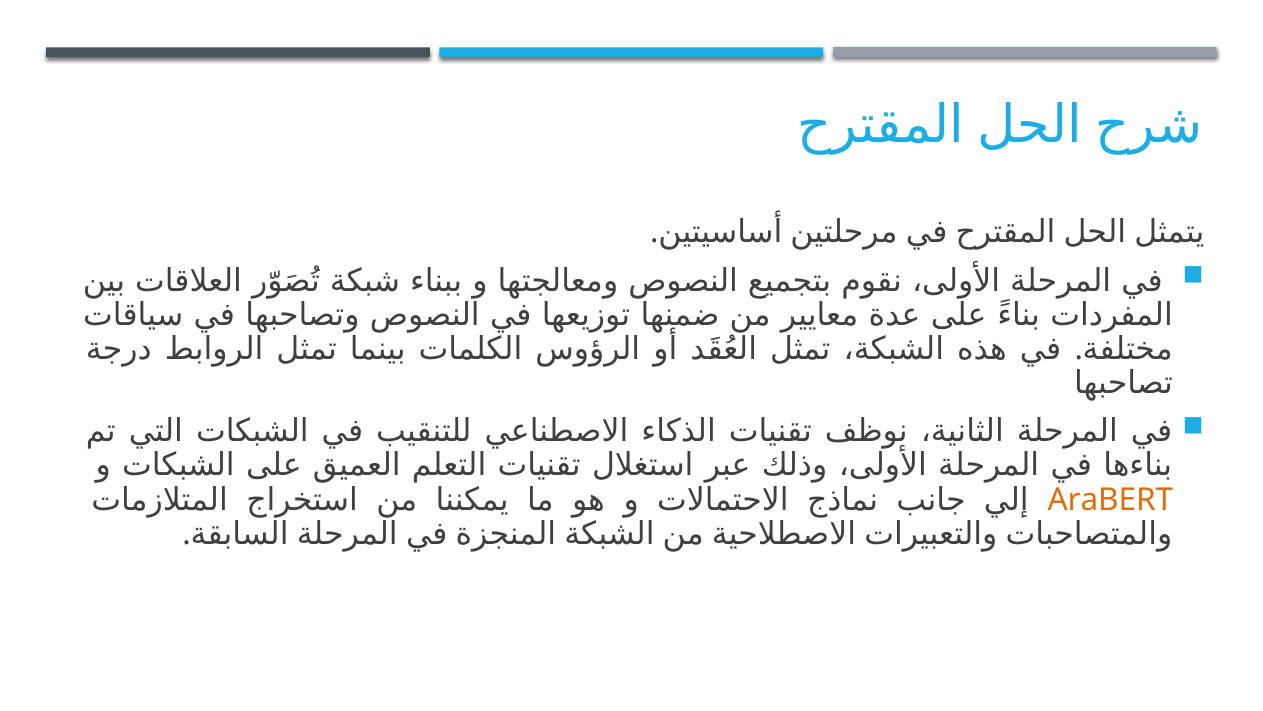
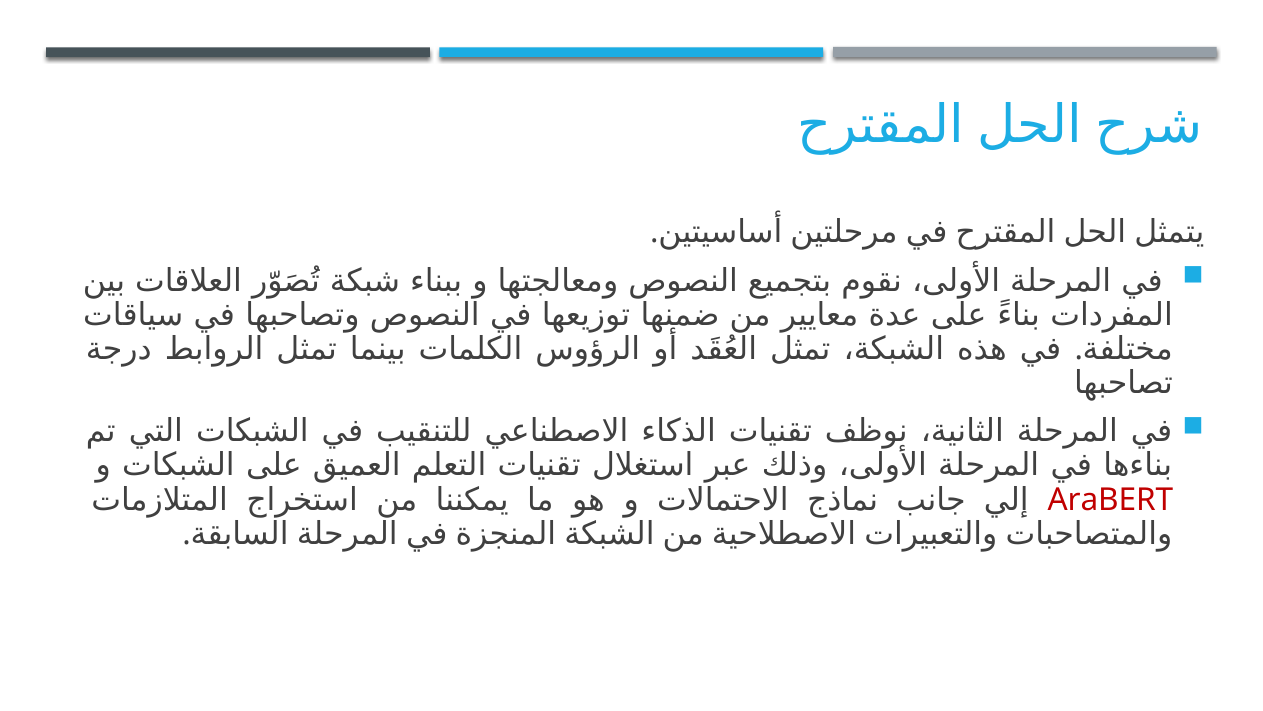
AraBERT colour: orange -> red (1110, 499)
